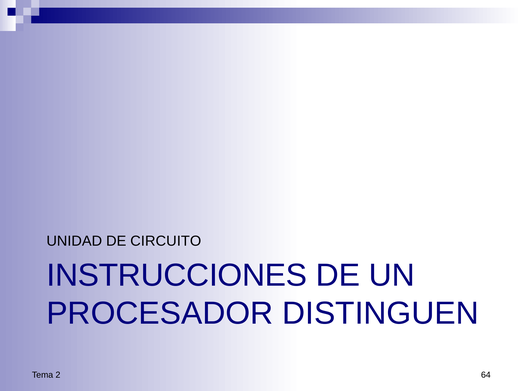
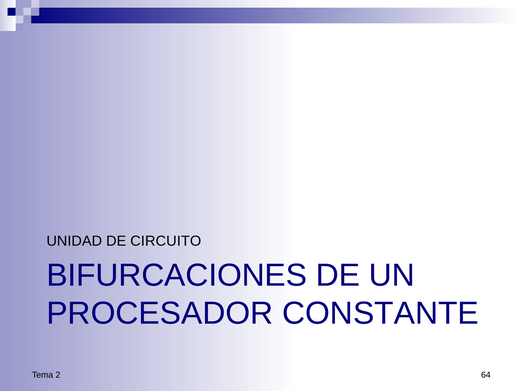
INSTRUCCIONES: INSTRUCCIONES -> BIFURCACIONES (177, 276)
DISTINGUEN: DISTINGUEN -> CONSTANTE (380, 314)
